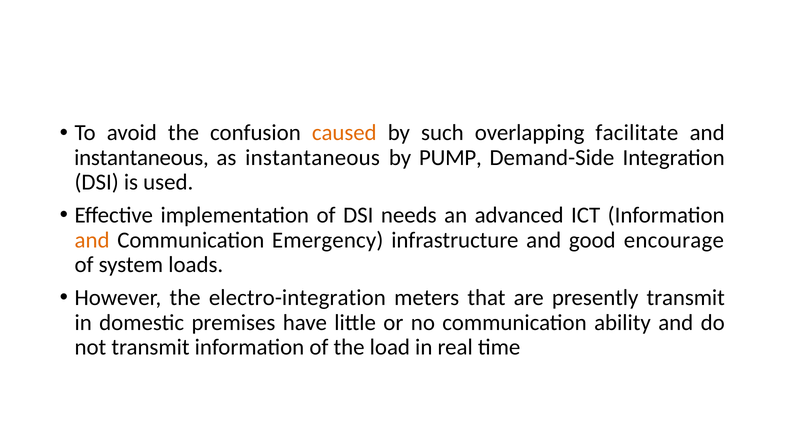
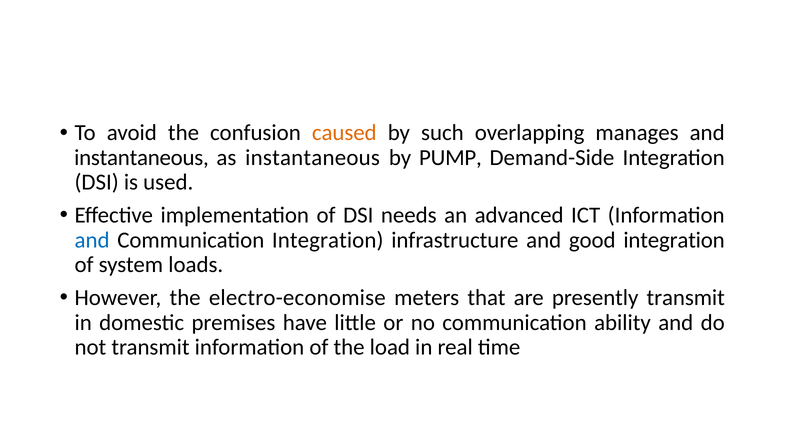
facilitate: facilitate -> manages (637, 133)
and colour: orange -> blue (92, 240)
Communication Emergency: Emergency -> Integration (328, 240)
good encourage: encourage -> integration (674, 240)
electro-integration: electro-integration -> electro-economise (297, 297)
